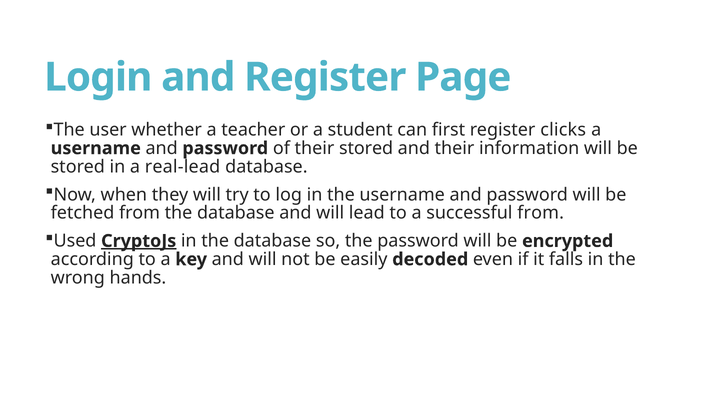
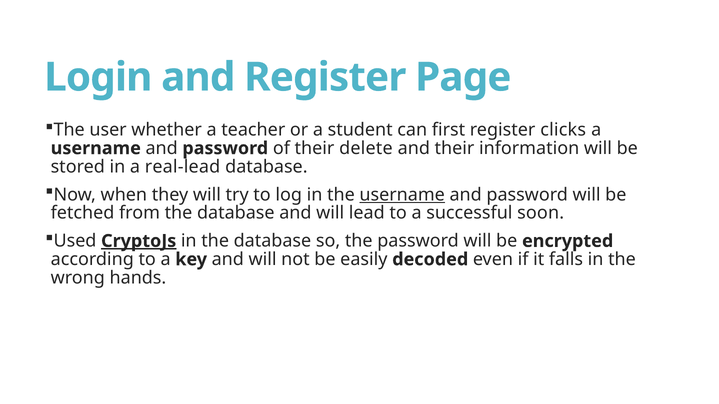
their stored: stored -> delete (366, 148)
username underline: none -> present (402, 195)
successful from: from -> soon (541, 213)
